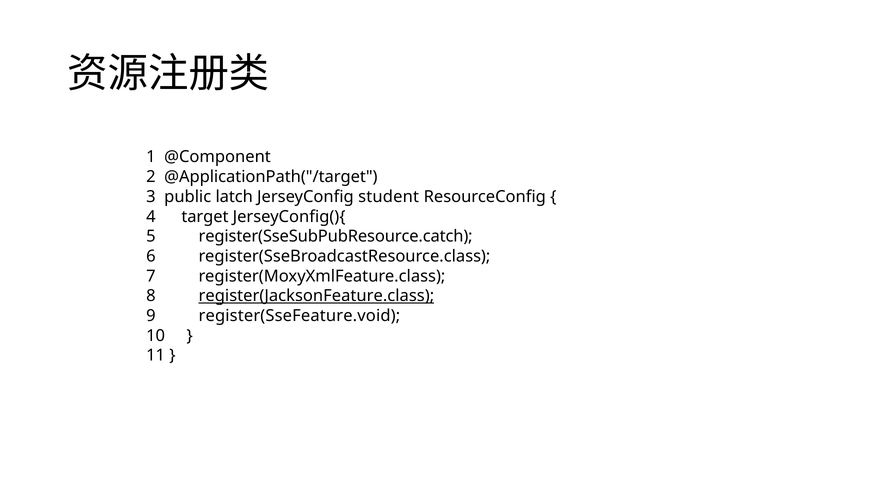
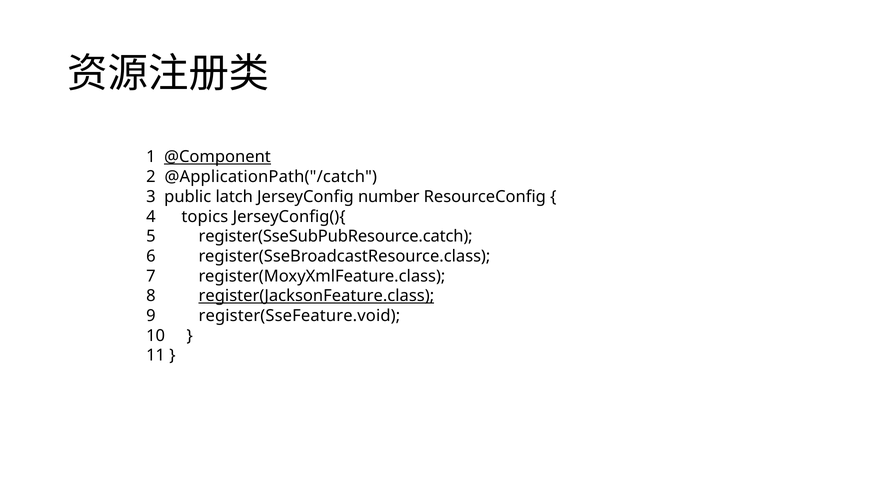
@Component underline: none -> present (218, 157)
@ApplicationPath("/target: @ApplicationPath("/target -> @ApplicationPath("/catch (271, 177)
student: student -> number (389, 197)
target: target -> topics (205, 217)
